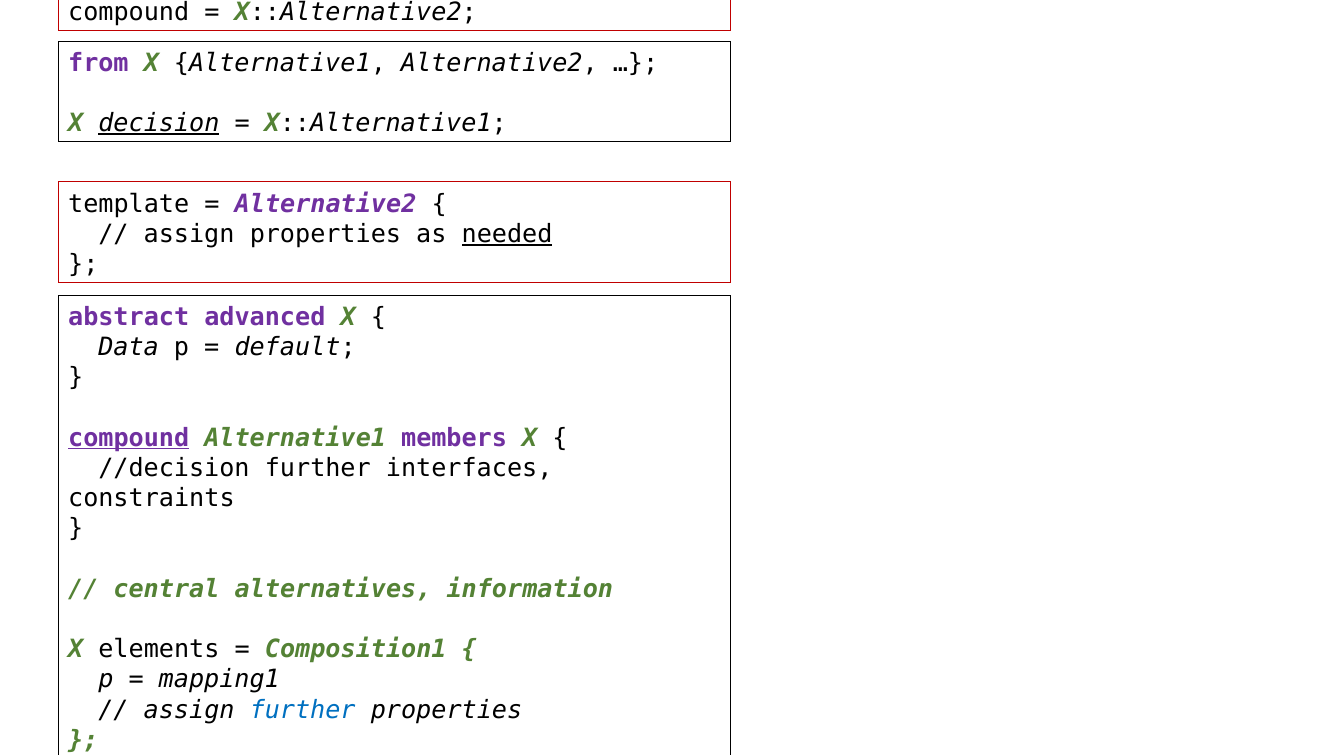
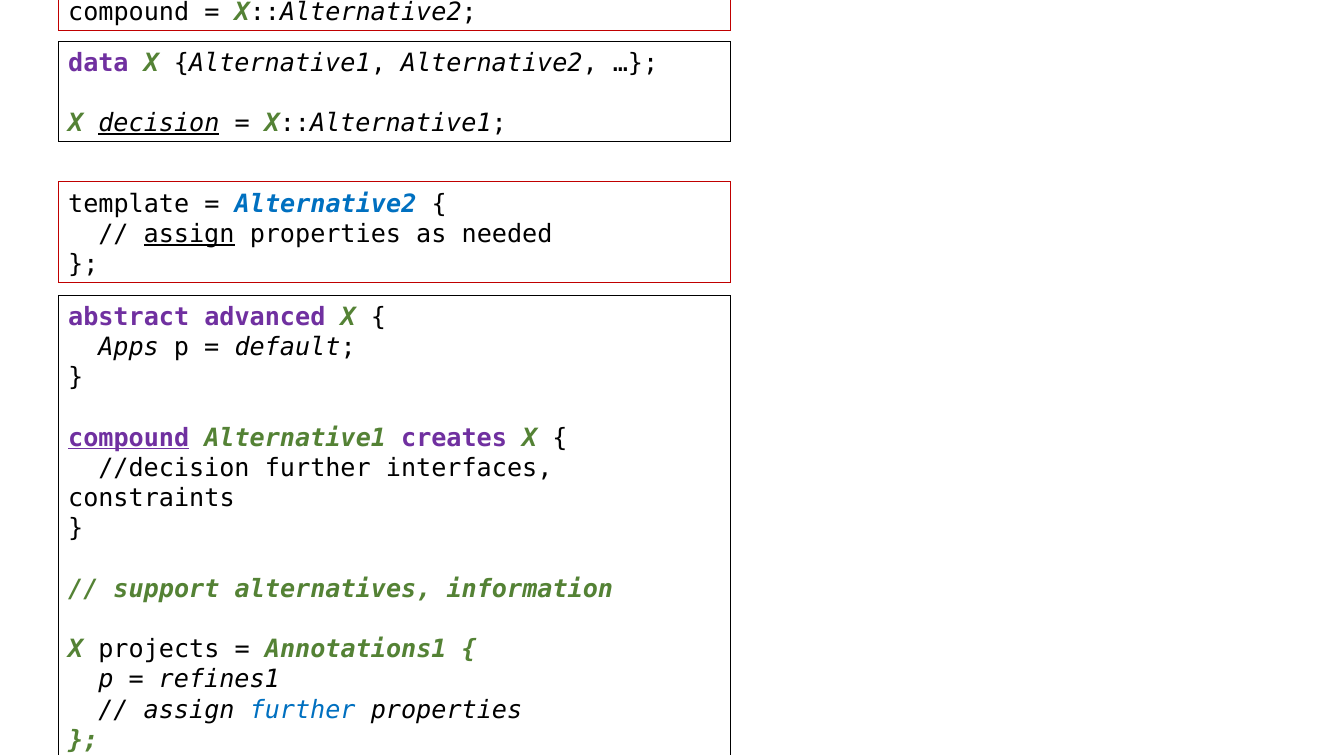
from: from -> data (98, 63)
Alternative2 colour: purple -> blue (326, 204)
assign underline: none -> present (189, 234)
needed underline: present -> none (507, 234)
Data: Data -> Apps (129, 347)
members: members -> creates (454, 438)
central: central -> support (166, 589)
elements: elements -> projects (159, 649)
Composition1: Composition1 -> Annotations1 (356, 649)
mapping1: mapping1 -> refines1 (219, 679)
